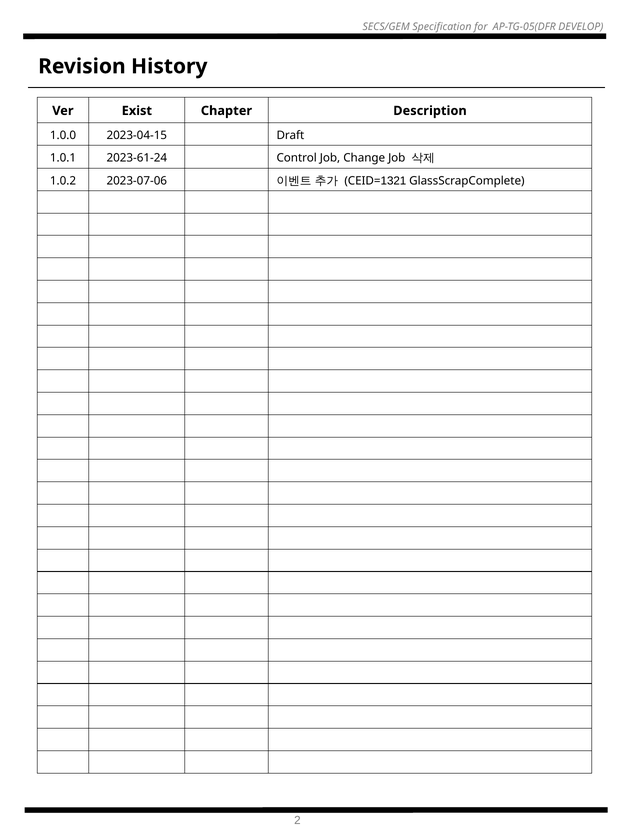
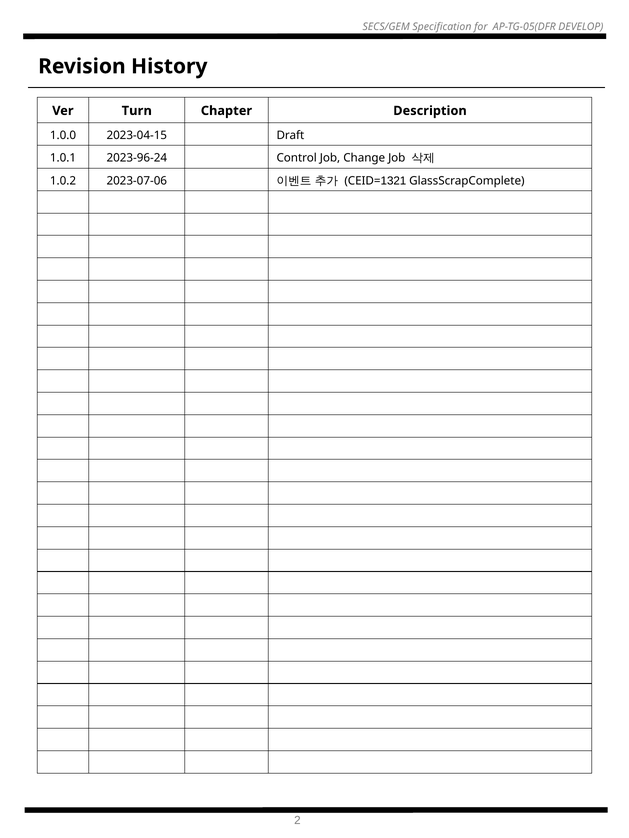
Exist: Exist -> Turn (137, 111)
2023-61-24: 2023-61-24 -> 2023-96-24 (137, 158)
